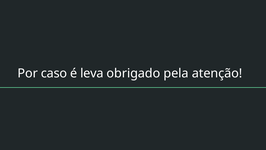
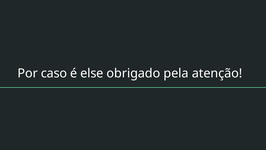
leva: leva -> else (92, 73)
